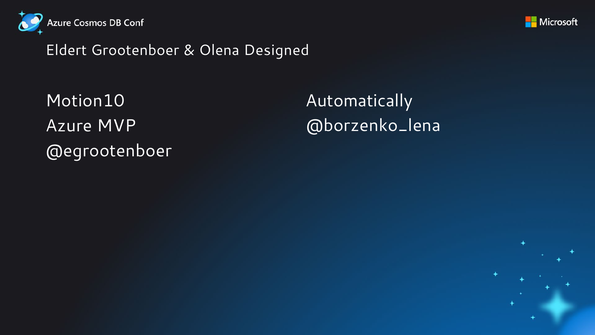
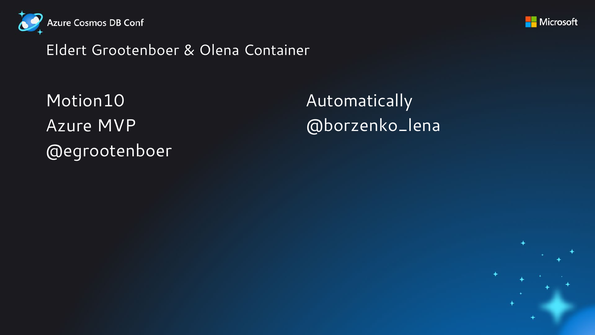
Designed: Designed -> Container (277, 50)
